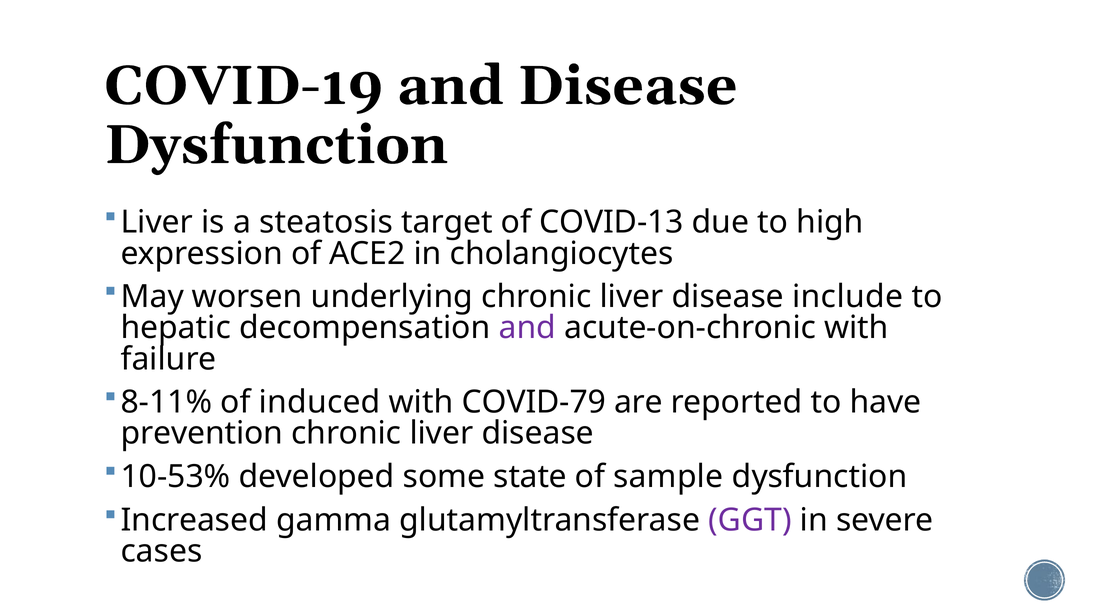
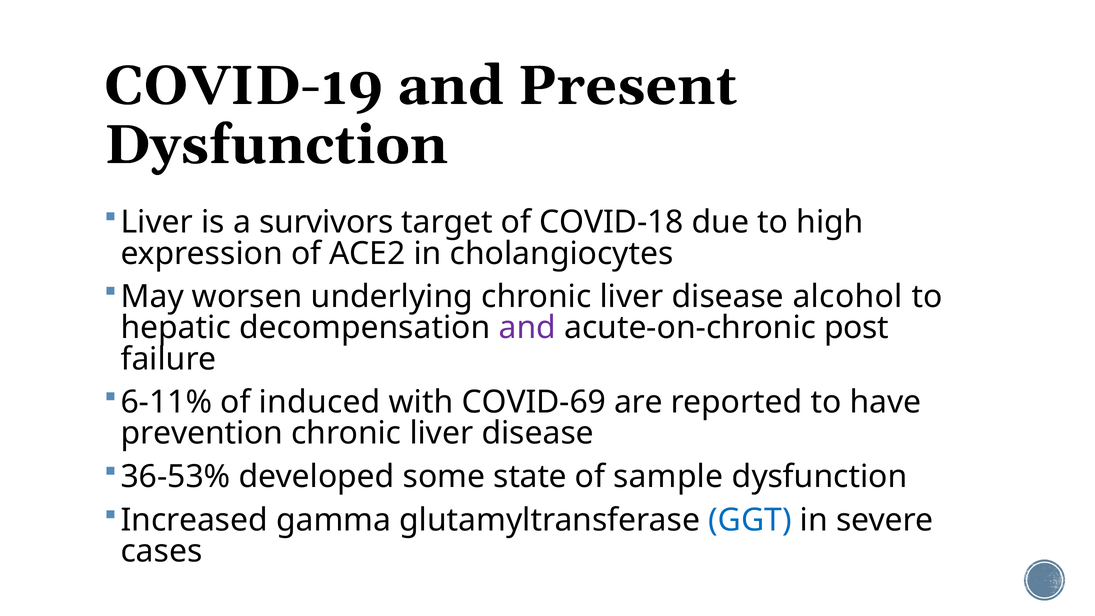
and Disease: Disease -> Present (628, 86)
steatosis: steatosis -> survivors (326, 222)
COVID-13: COVID-13 -> COVID-18 (612, 222)
include: include -> alcohol (848, 297)
acute-on-chronic with: with -> post (857, 328)
8-11%: 8-11% -> 6-11% (166, 402)
COVID-79: COVID-79 -> COVID-69 (534, 402)
10-53%: 10-53% -> 36-53% (176, 477)
GGT colour: purple -> blue (750, 520)
